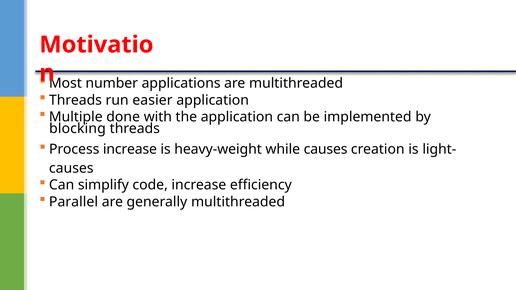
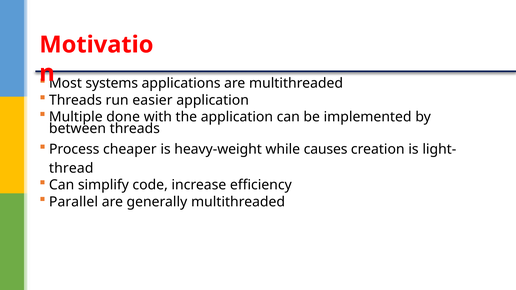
number: number -> systems (112, 83)
blocking: blocking -> between (78, 129)
Process increase: increase -> cheaper (130, 150)
causes: causes -> thread (71, 168)
